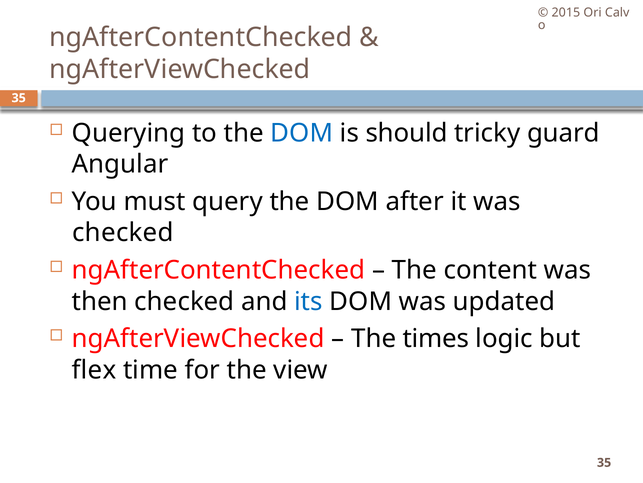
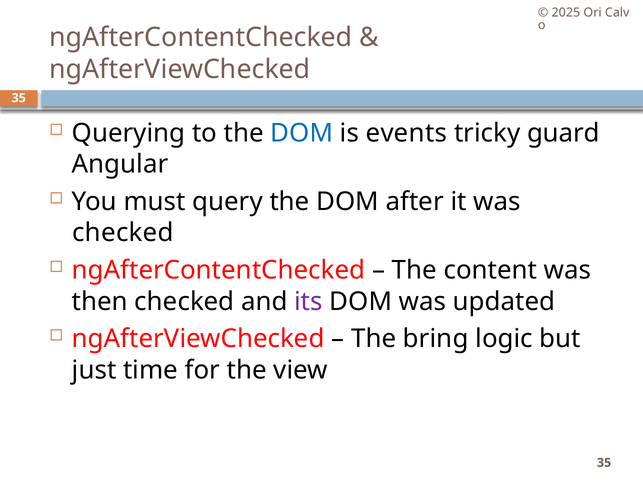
2015: 2015 -> 2025 (566, 13)
should: should -> events (406, 133)
its colour: blue -> purple (309, 301)
times: times -> bring (436, 338)
flex: flex -> just (94, 369)
